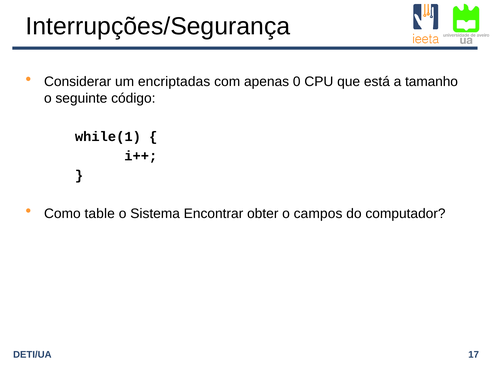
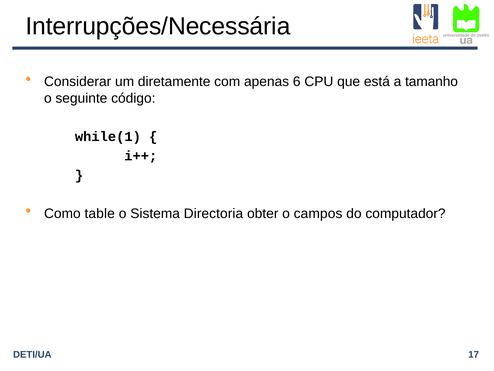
Interrupções/Segurança: Interrupções/Segurança -> Interrupções/Necessária (158, 26)
encriptadas: encriptadas -> diretamente (174, 82)
0: 0 -> 6 (297, 82)
Encontrar: Encontrar -> Directoria (213, 213)
